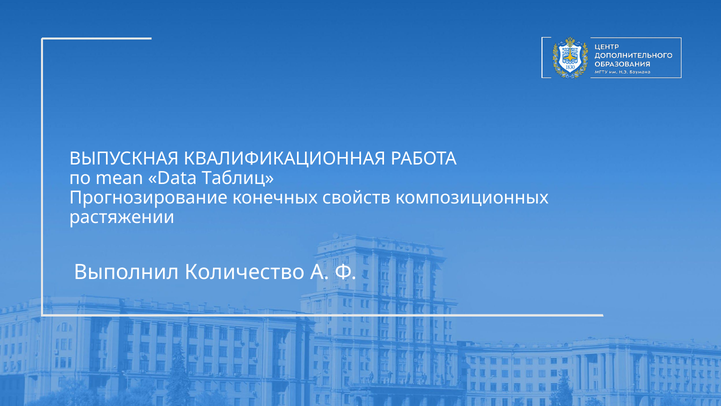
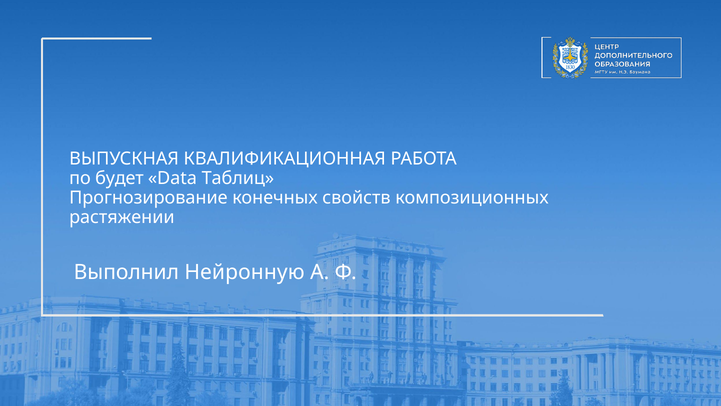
mean: mean -> будет (119, 178)
Количество: Количество -> Нейронную (245, 272)
